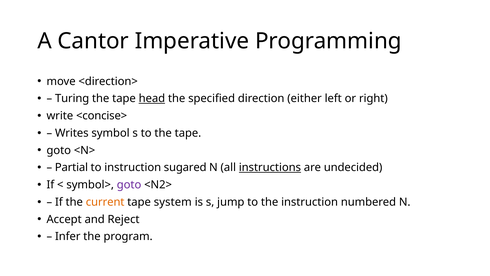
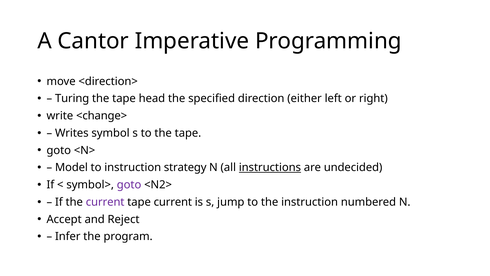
head underline: present -> none (152, 98)
<concise>: <concise> -> <change> (102, 116)
Partial: Partial -> Model (71, 167)
sugared: sugared -> strategy (185, 167)
current colour: orange -> purple (105, 202)
tape system: system -> current (173, 202)
